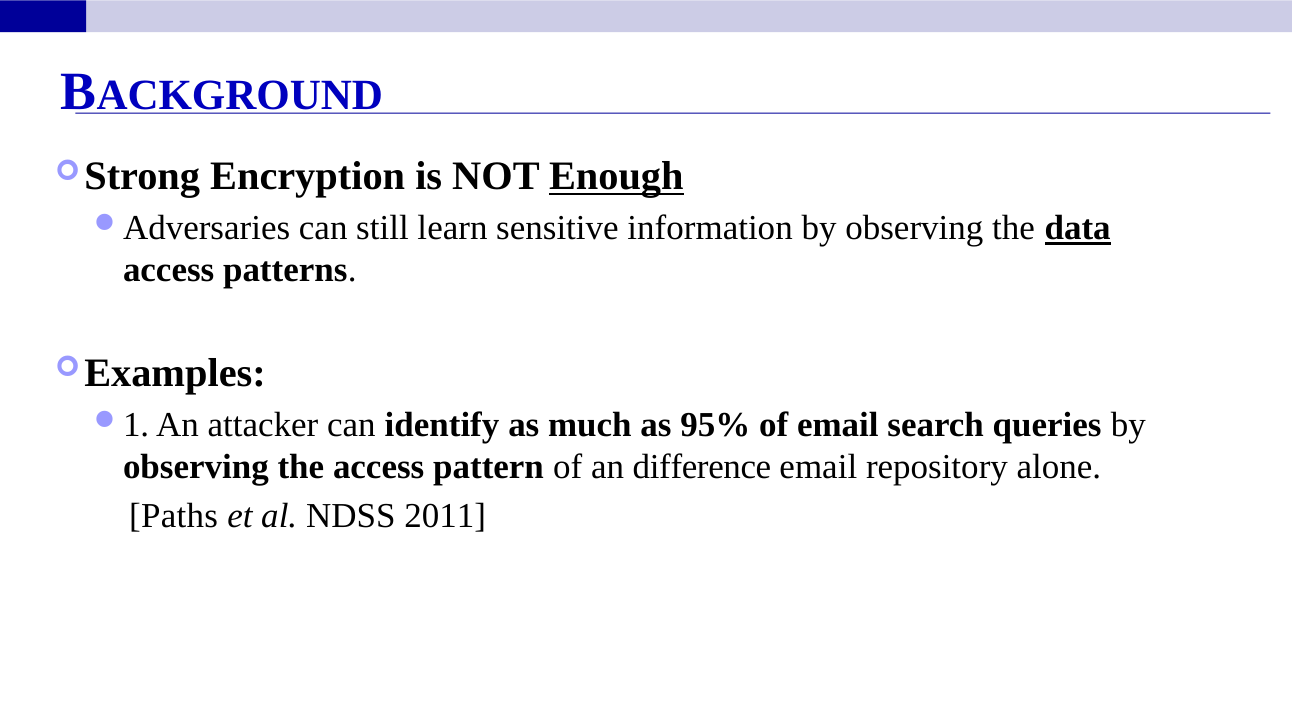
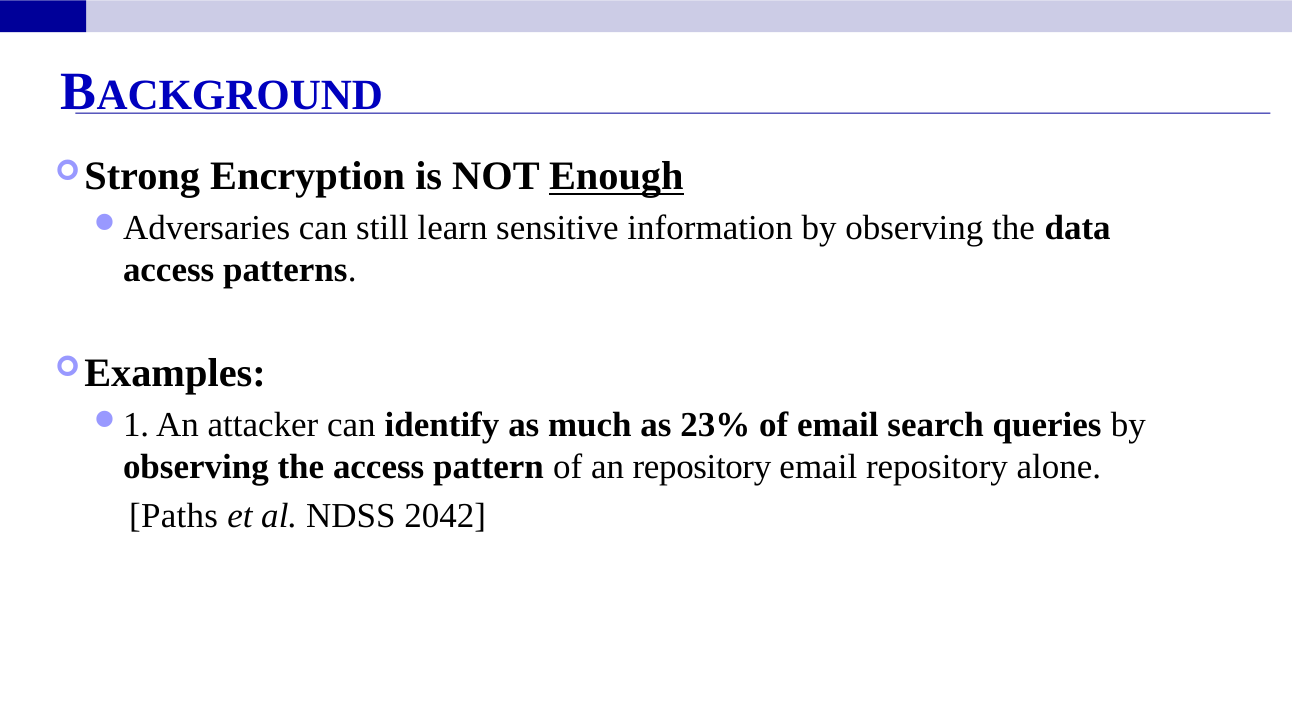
data underline: present -> none (1078, 228)
95%: 95% -> 23% (715, 425)
an difference: difference -> repository (702, 467)
2011: 2011 -> 2042 (445, 516)
